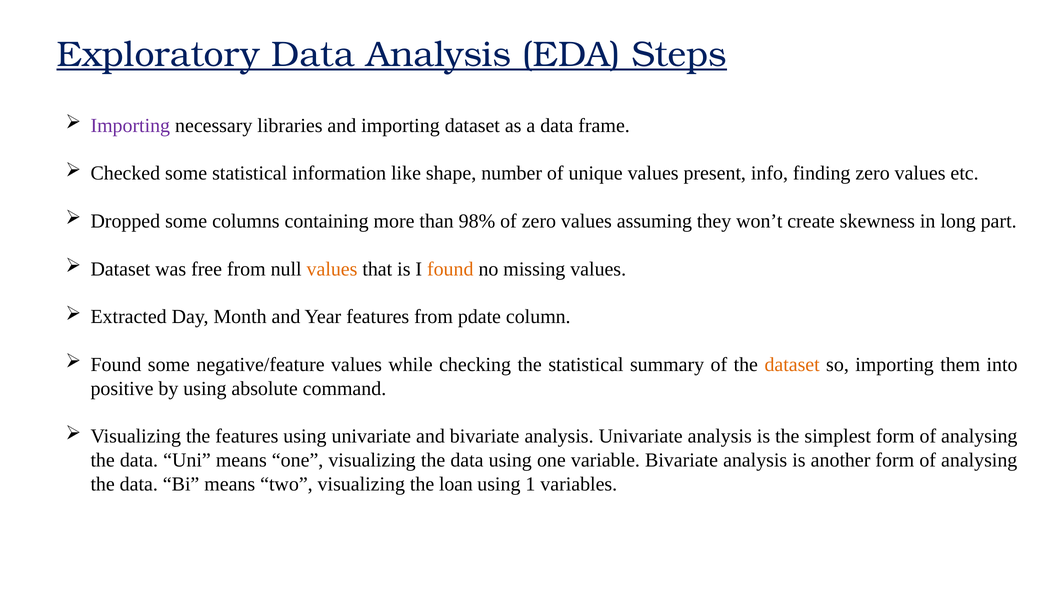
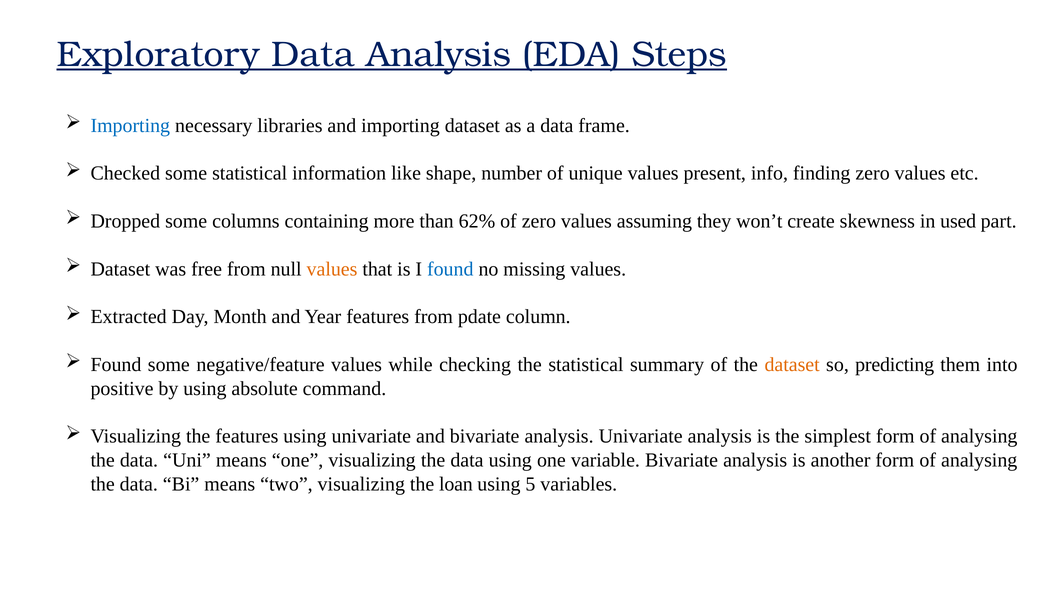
Importing colour: purple -> blue (130, 125)
98%: 98% -> 62% (477, 221)
long: long -> used (958, 221)
found colour: orange -> blue (450, 269)
so importing: importing -> predicting (895, 365)
1: 1 -> 5 (530, 484)
